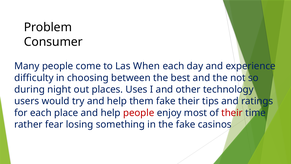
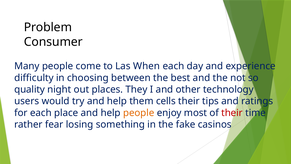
during: during -> quality (30, 89)
Uses: Uses -> They (136, 89)
them fake: fake -> cells (166, 101)
people colour: red -> orange (139, 113)
